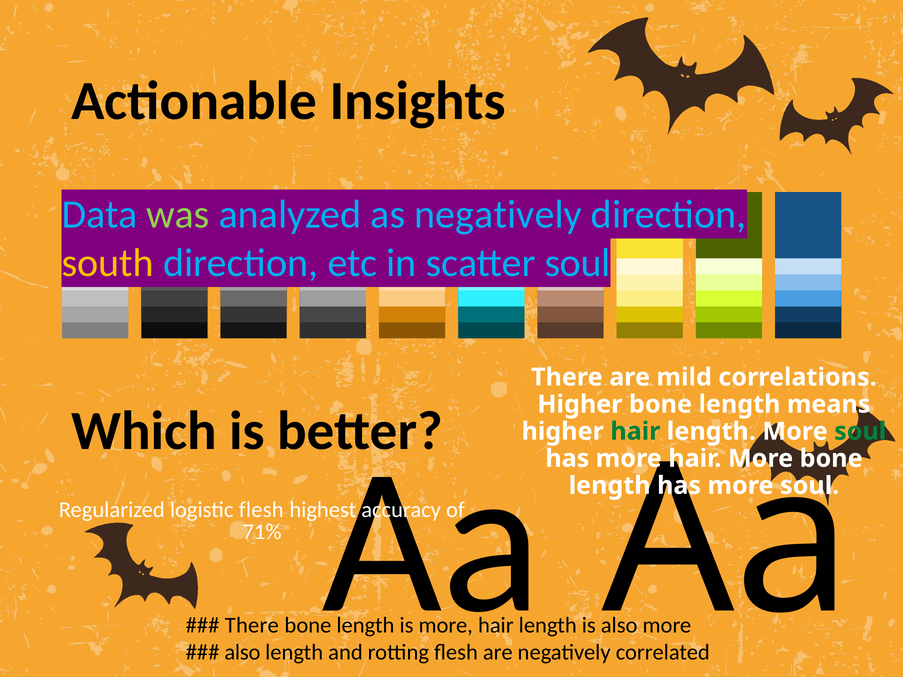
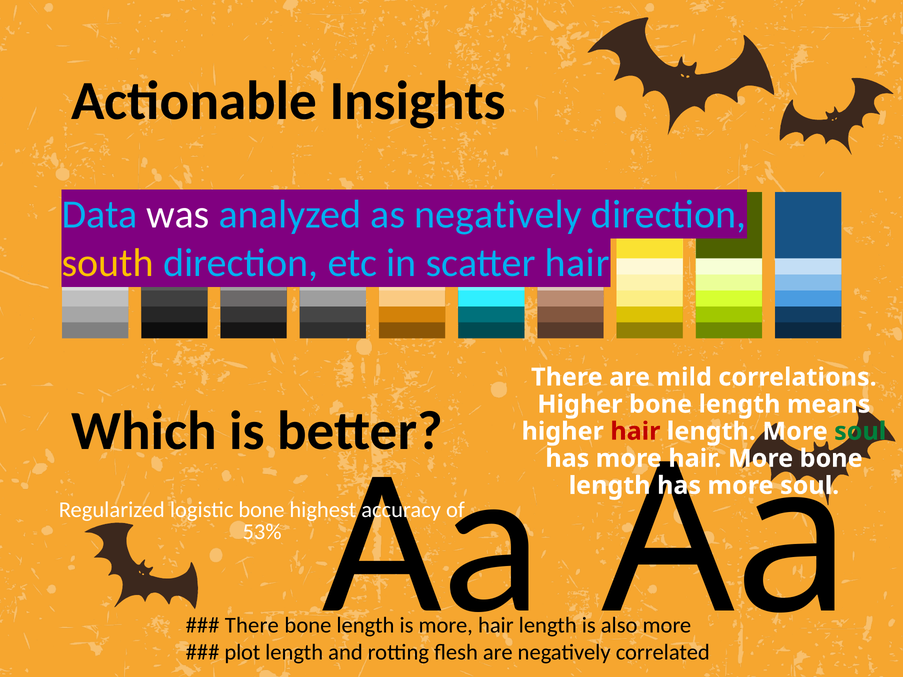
was colour: light green -> white (178, 215)
scatter soul: soul -> hair (577, 263)
hair colour: green -> red (635, 432)
logistic flesh: flesh -> bone (261, 510)
71%: 71% -> 53% (262, 532)
also: also -> plot (242, 652)
